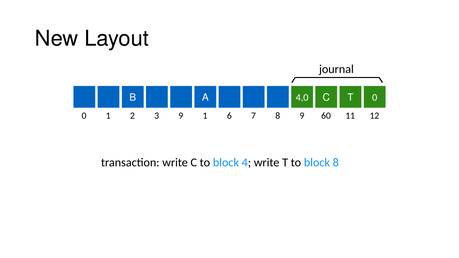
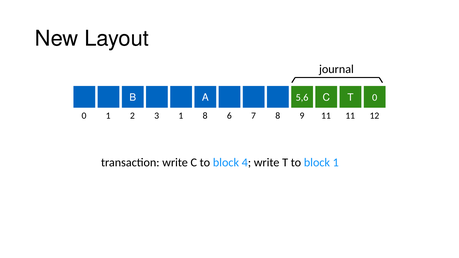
4,0: 4,0 -> 5,6 (302, 98)
3 9: 9 -> 1 (181, 116)
0 1: 1 -> 8 (205, 116)
9 60: 60 -> 11 (326, 116)
block 8: 8 -> 1 (336, 163)
